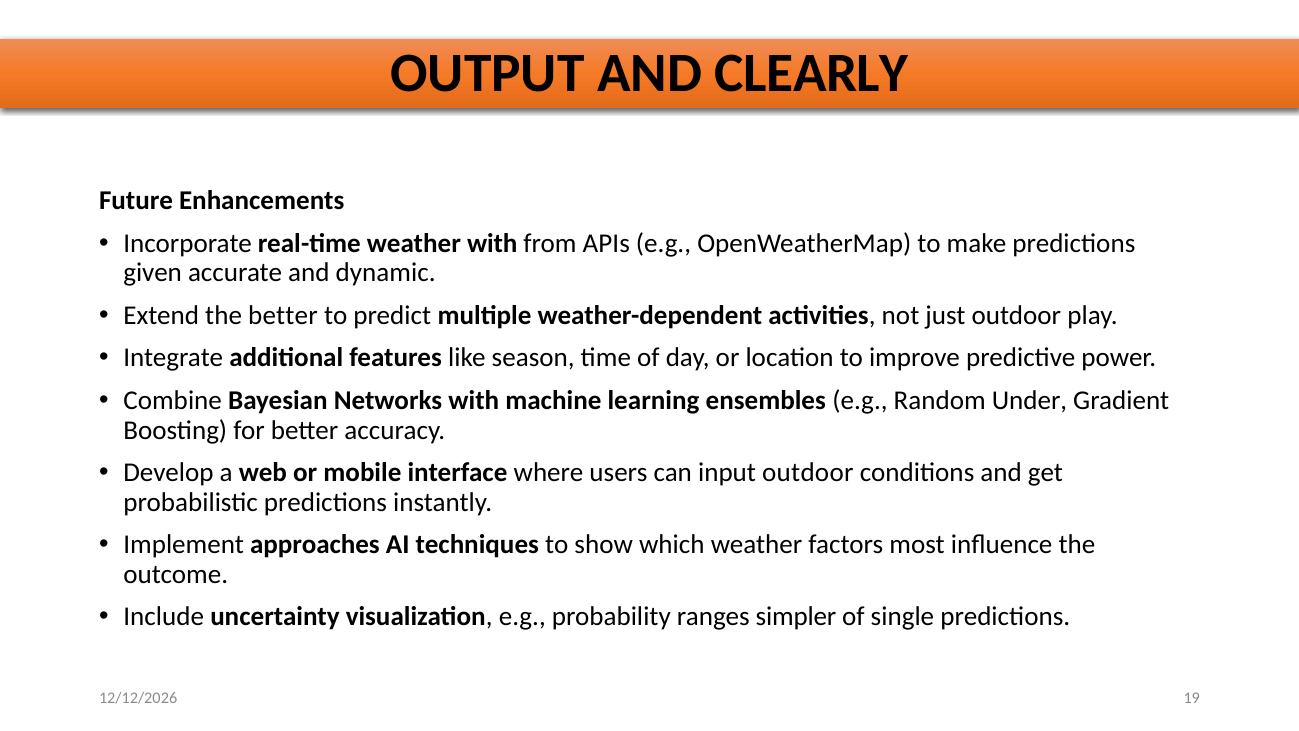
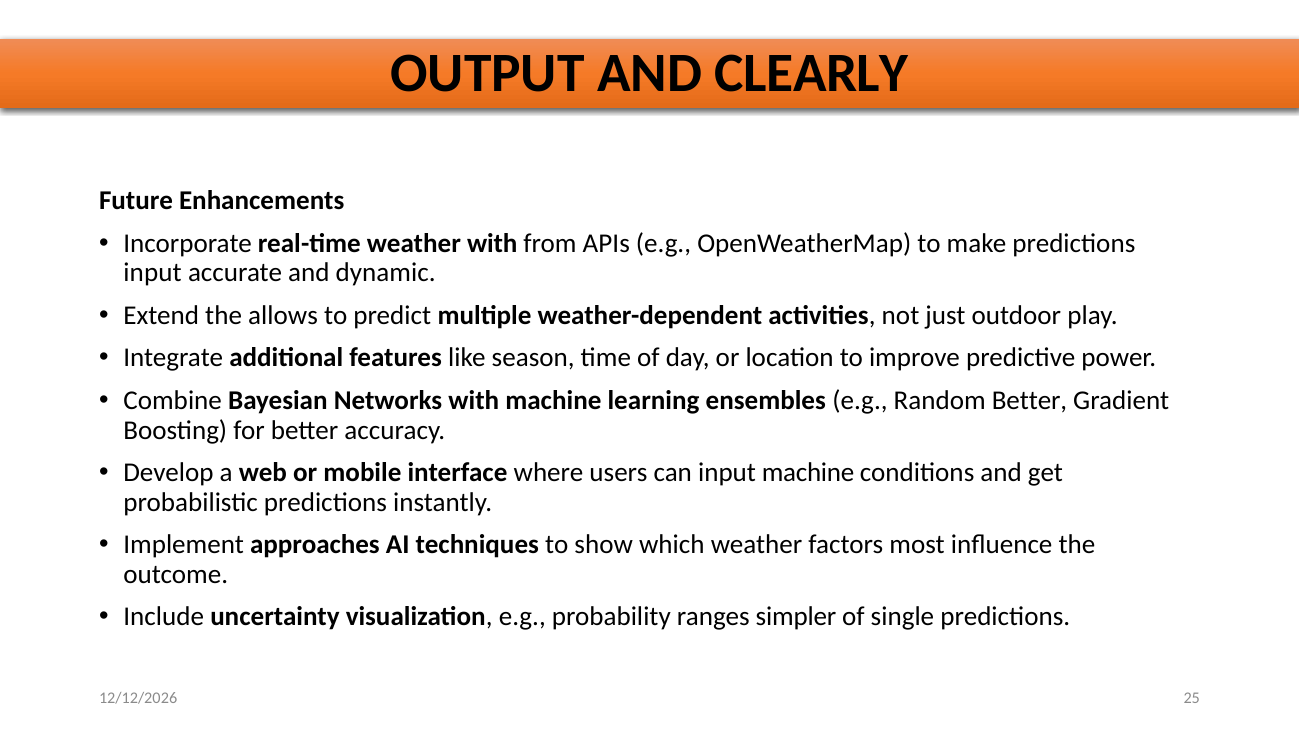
given: given -> input (153, 272)
the better: better -> allows (283, 315)
Random Under: Under -> Better (1030, 401)
input outdoor: outdoor -> machine (808, 473)
19: 19 -> 25 (1192, 698)
